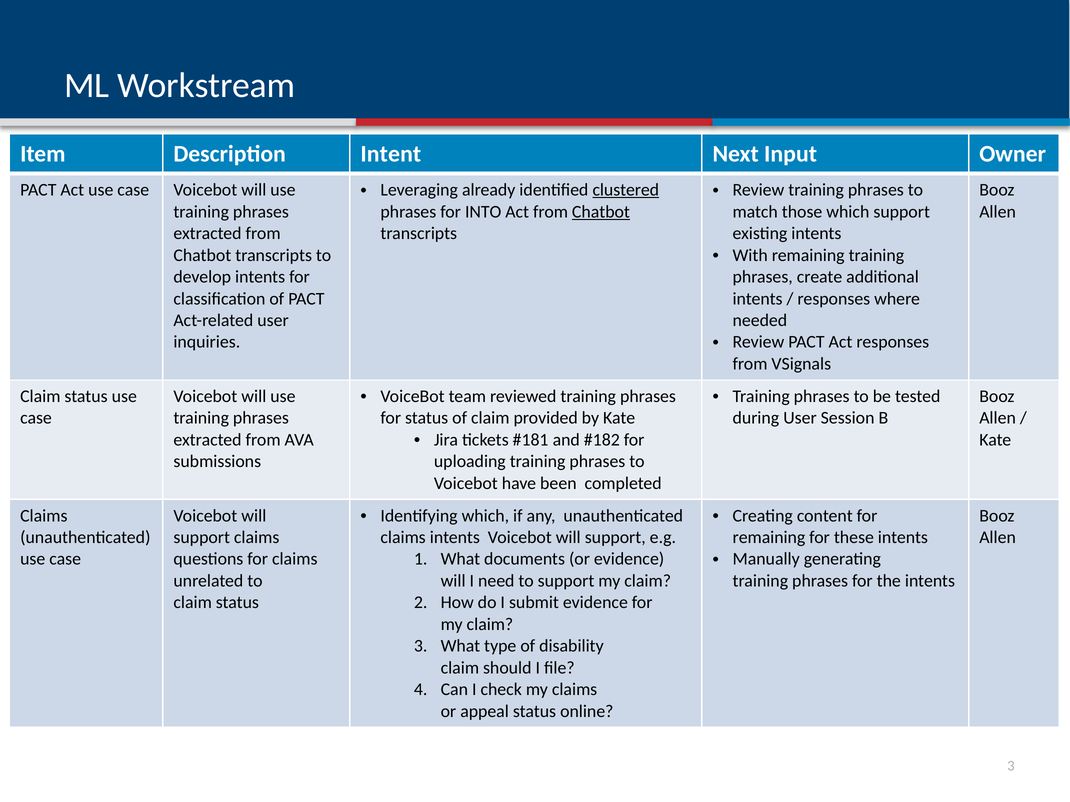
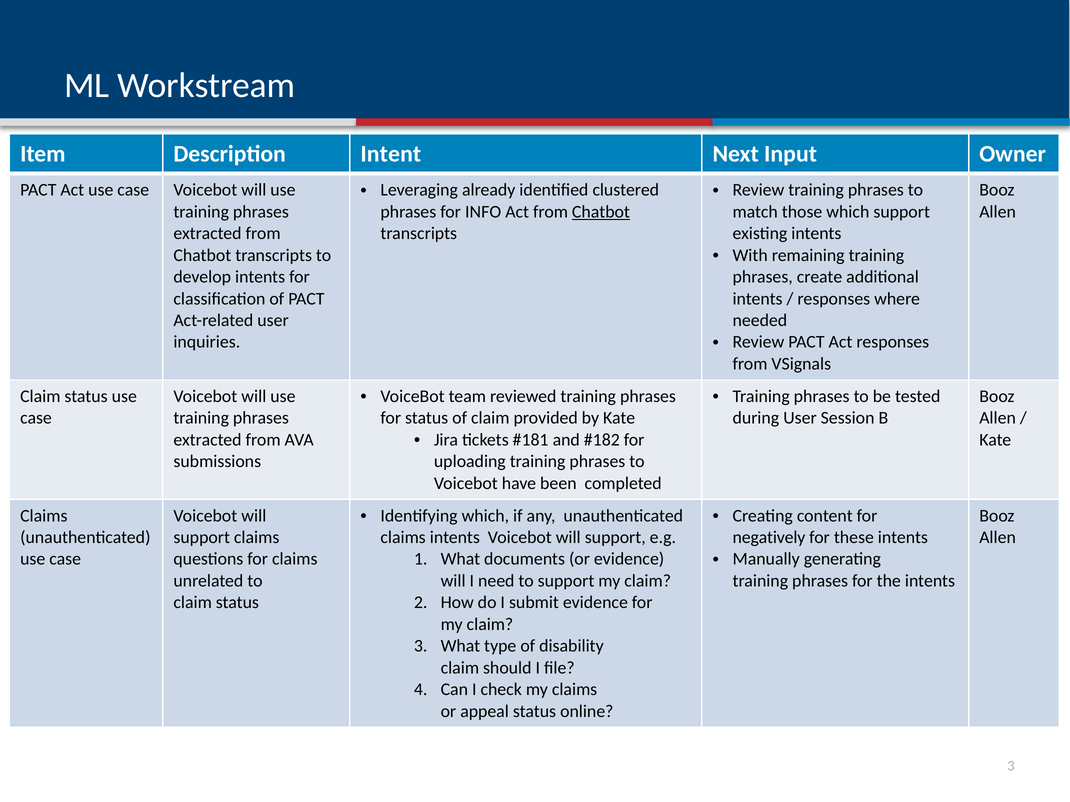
clustered underline: present -> none (626, 190)
INTO: INTO -> INFO (483, 212)
remaining: remaining -> negatively (769, 538)
